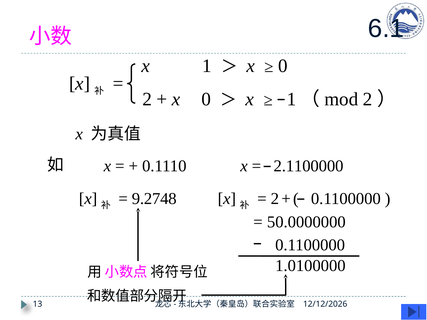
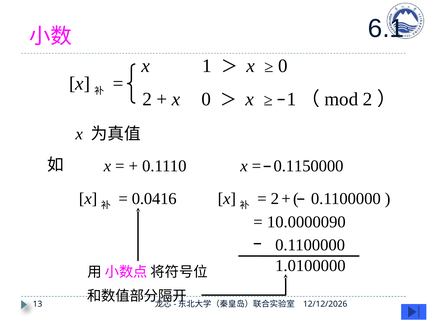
2.1100000: 2.1100000 -> 0.1150000 (309, 166)
9.2748: 9.2748 -> 0.0416 (154, 199)
50.0000000: 50.0000000 -> 10.0000090 (306, 222)
